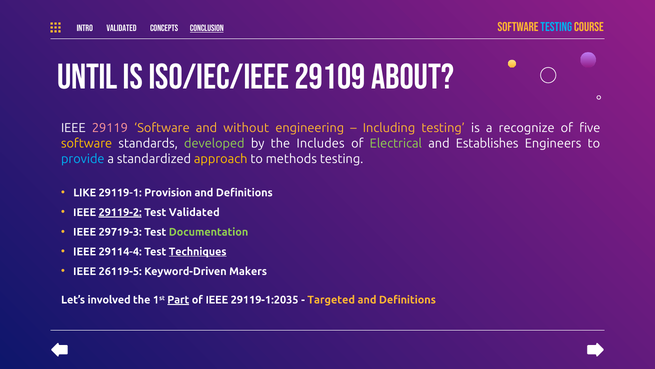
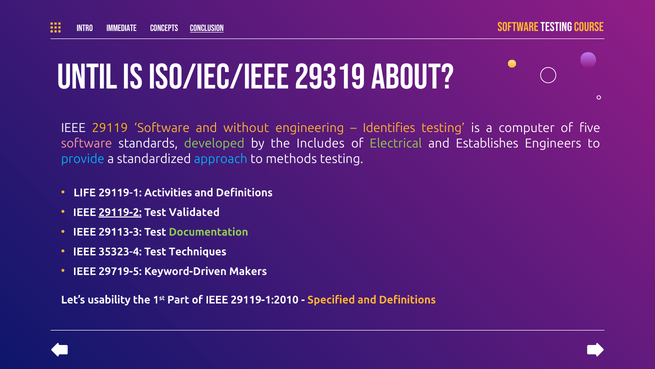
testing colour: light blue -> white (556, 27)
Intro validated: validated -> immediate (122, 28)
29109: 29109 -> 29319 (330, 77)
29119 colour: pink -> yellow (110, 128)
Including: Including -> Identifies (389, 128)
recognize: recognize -> computer (527, 128)
software colour: yellow -> pink (87, 143)
approach colour: yellow -> light blue (221, 159)
LIKE: LIKE -> LIFE (85, 192)
Provision: Provision -> Activities (168, 192)
29719-3: 29719-3 -> 29113-3 (120, 232)
29114-4: 29114-4 -> 35323-4 (120, 251)
Techniques underline: present -> none (198, 251)
26119-5: 26119-5 -> 29719-5 (120, 271)
involved: involved -> usability (109, 299)
Part underline: present -> none (178, 299)
29119-1:2035: 29119-1:2035 -> 29119-1:2010 (265, 299)
Targeted: Targeted -> Specified (331, 299)
